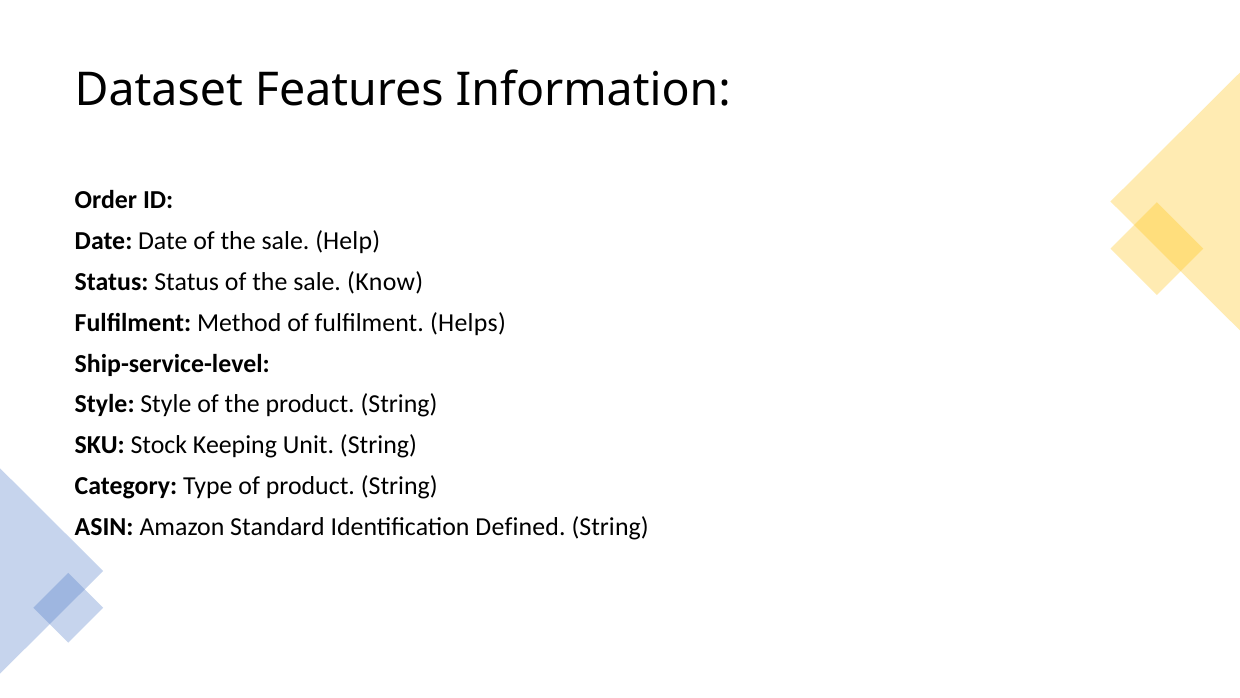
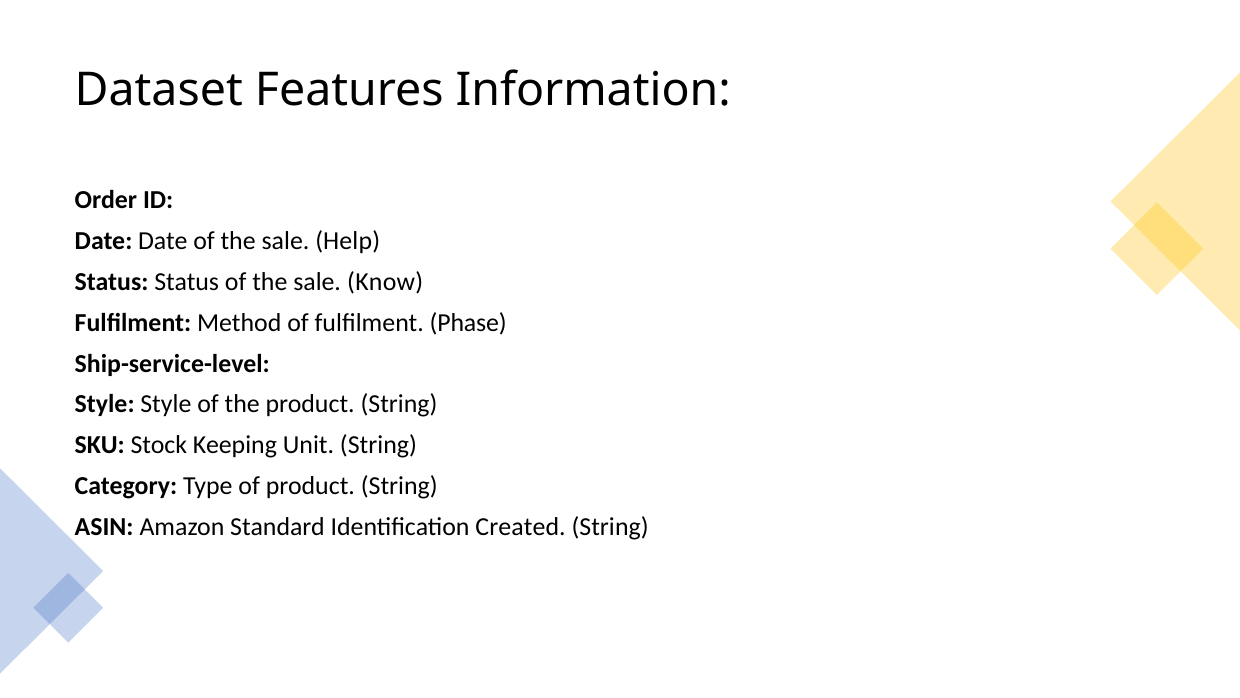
Helps: Helps -> Phase (468, 322)
Defined: Defined -> Created (521, 527)
